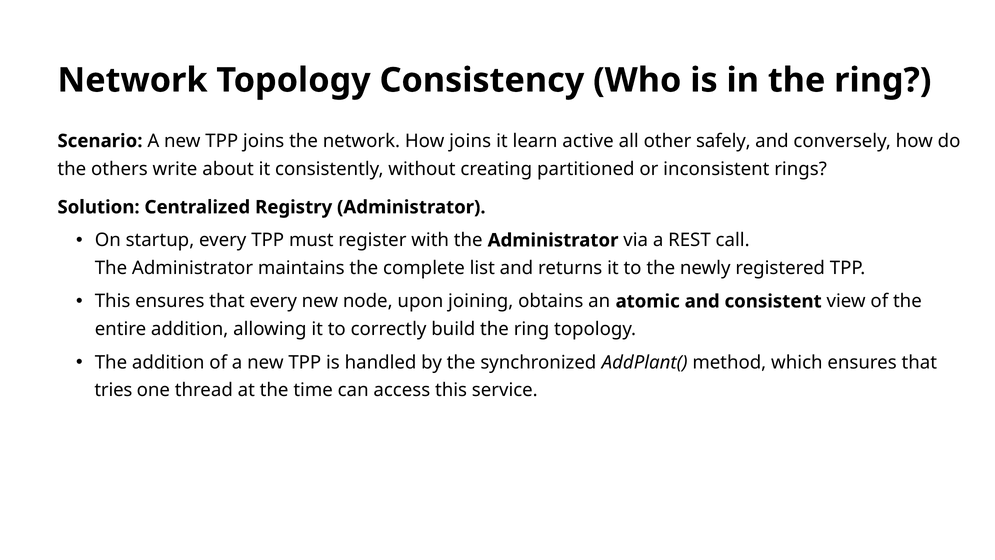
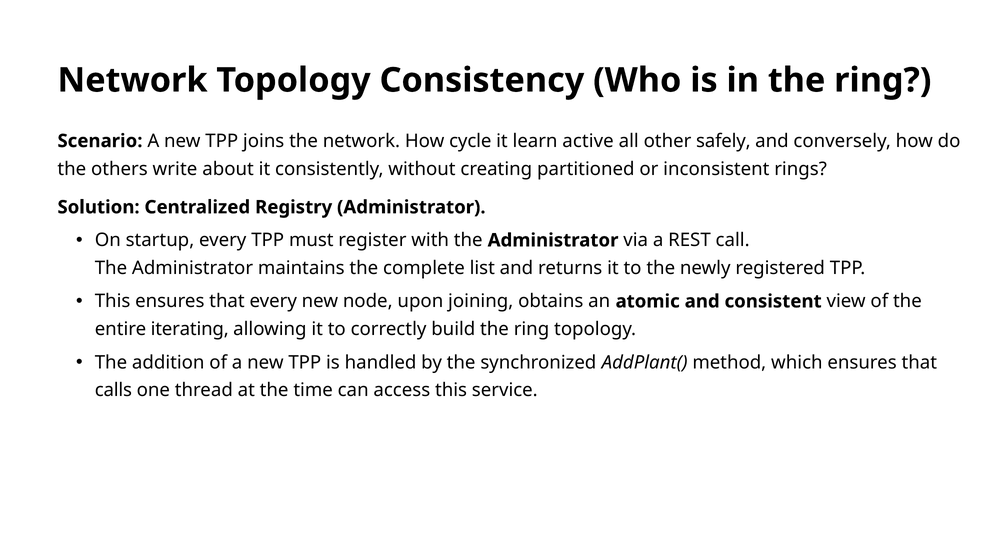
How joins: joins -> cycle (470, 141)
entire addition: addition -> iterating (190, 329)
tries: tries -> calls (113, 390)
